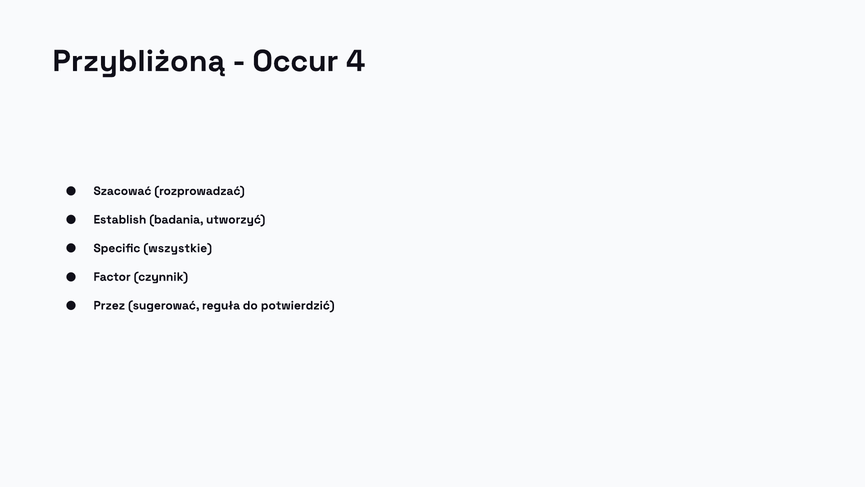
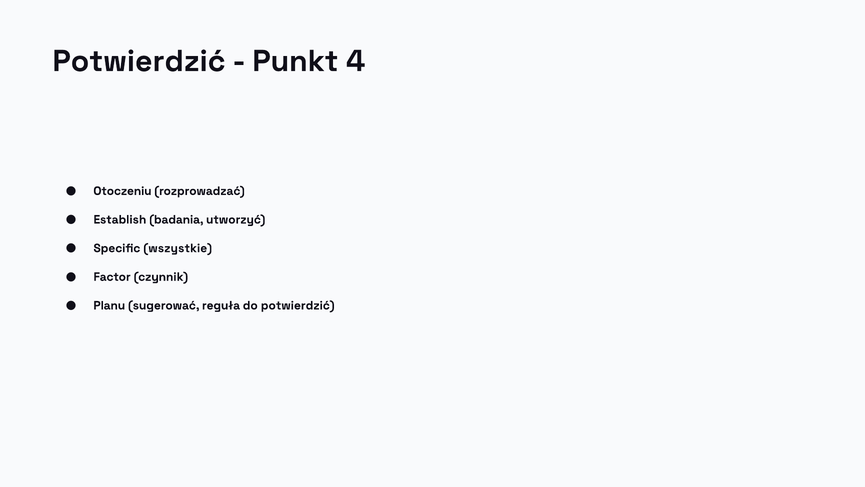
Przybliżoną: Przybliżoną -> Potwierdzić (139, 61)
Occur: Occur -> Punkt (295, 61)
Szacować: Szacować -> Otoczeniu (122, 191)
Przez: Przez -> Planu (109, 305)
